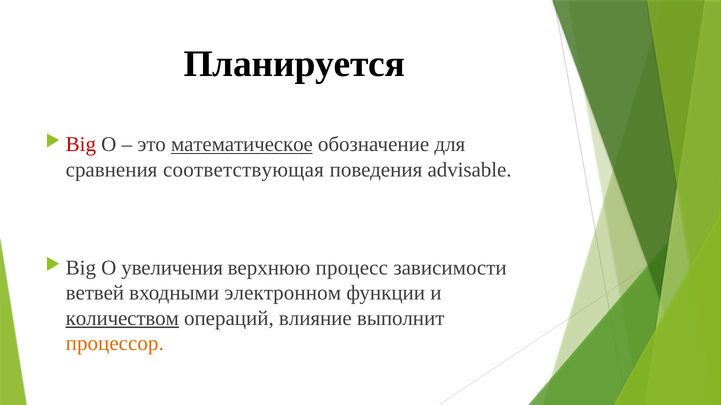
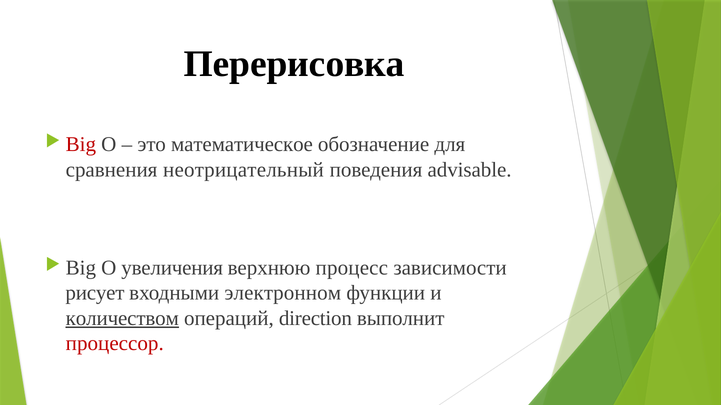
Планируется: Планируется -> Перерисовка (294, 64)
математическое underline: present -> none (242, 145)
соответствующая: соответствующая -> неотрицательный (243, 170)
ветвей: ветвей -> рисует (95, 293)
влияние: влияние -> direction (315, 319)
процессор colour: orange -> red (115, 344)
